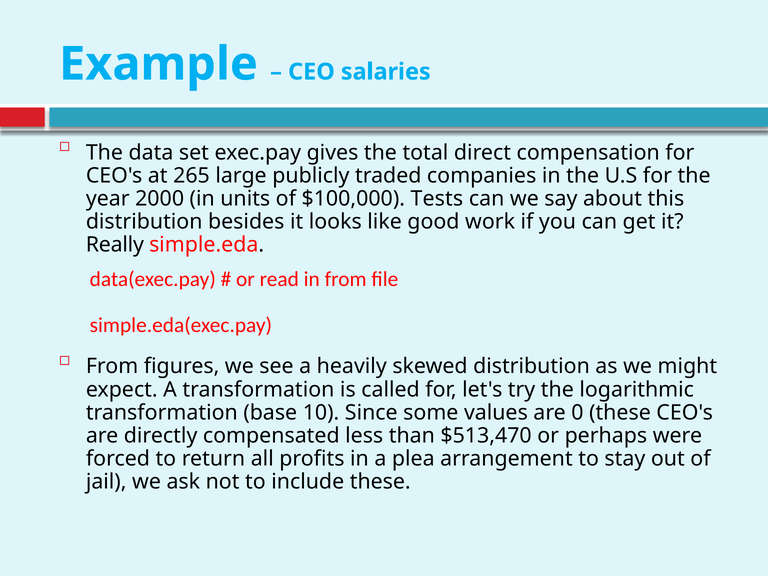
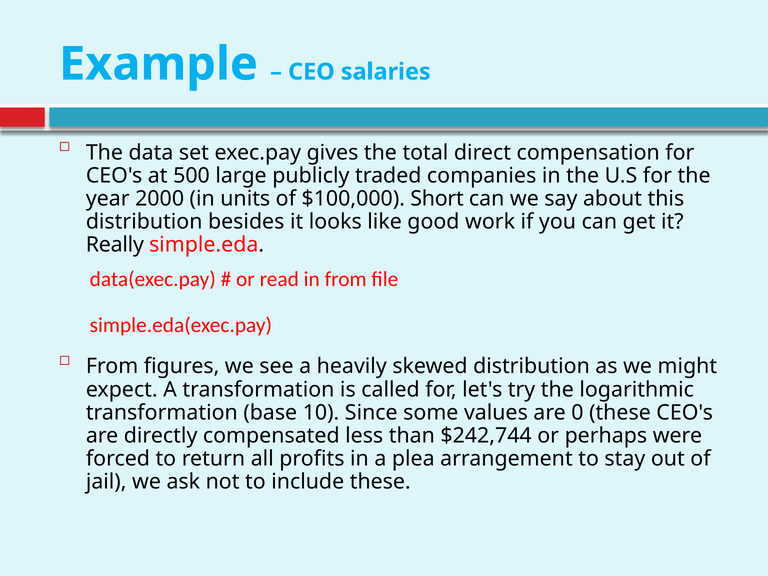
265: 265 -> 500 (191, 176)
Tests: Tests -> Short (437, 199)
$513,470: $513,470 -> $242,744 (486, 436)
